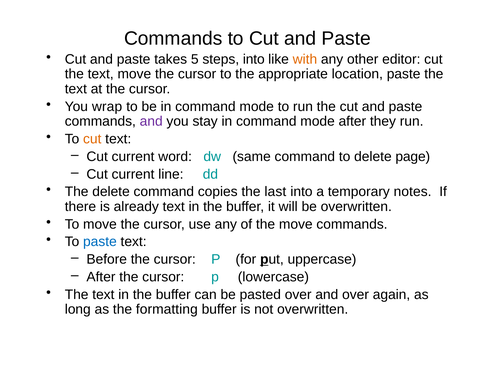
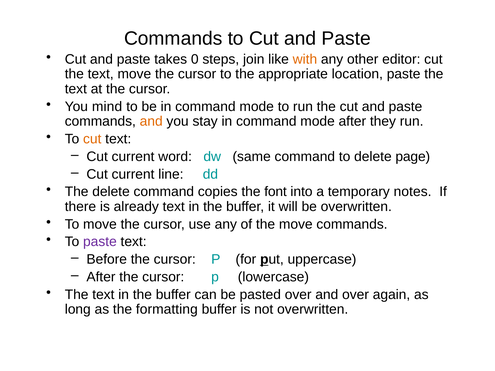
5: 5 -> 0 (195, 59)
steps into: into -> join (254, 59)
wrap: wrap -> mind (107, 107)
and colour: purple -> orange (151, 121)
last: last -> font (276, 192)
paste colour: blue -> purple (100, 242)
